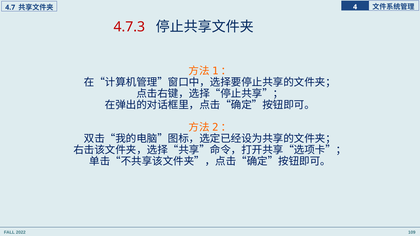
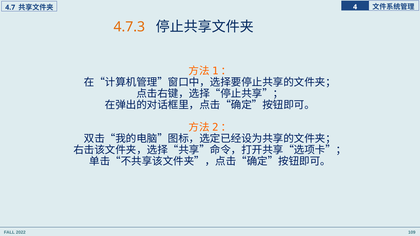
4.7.3 colour: red -> orange (129, 27)
